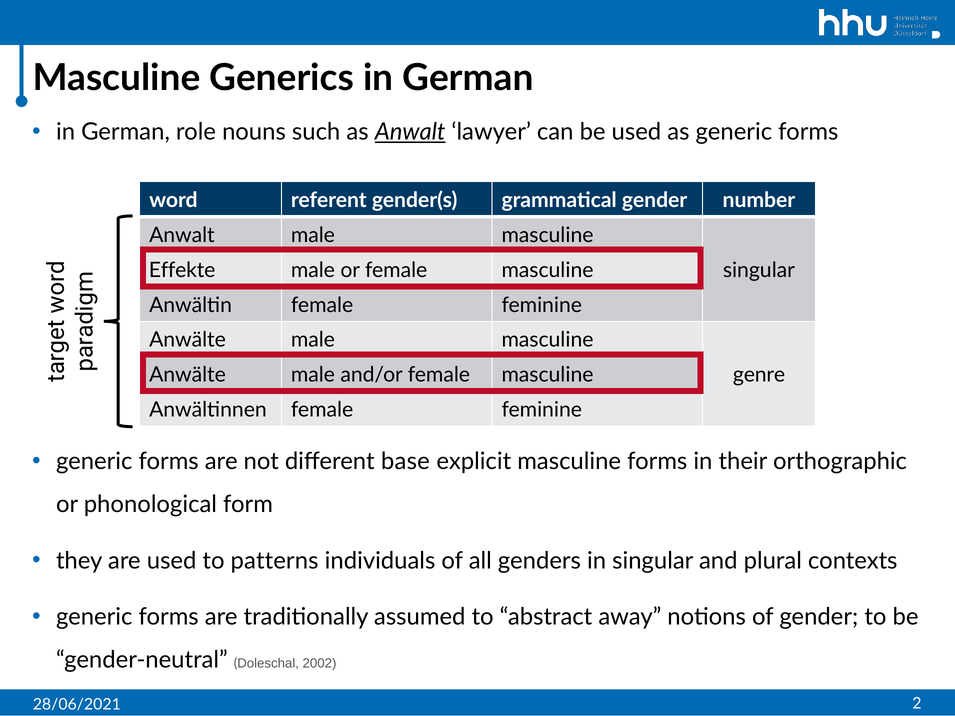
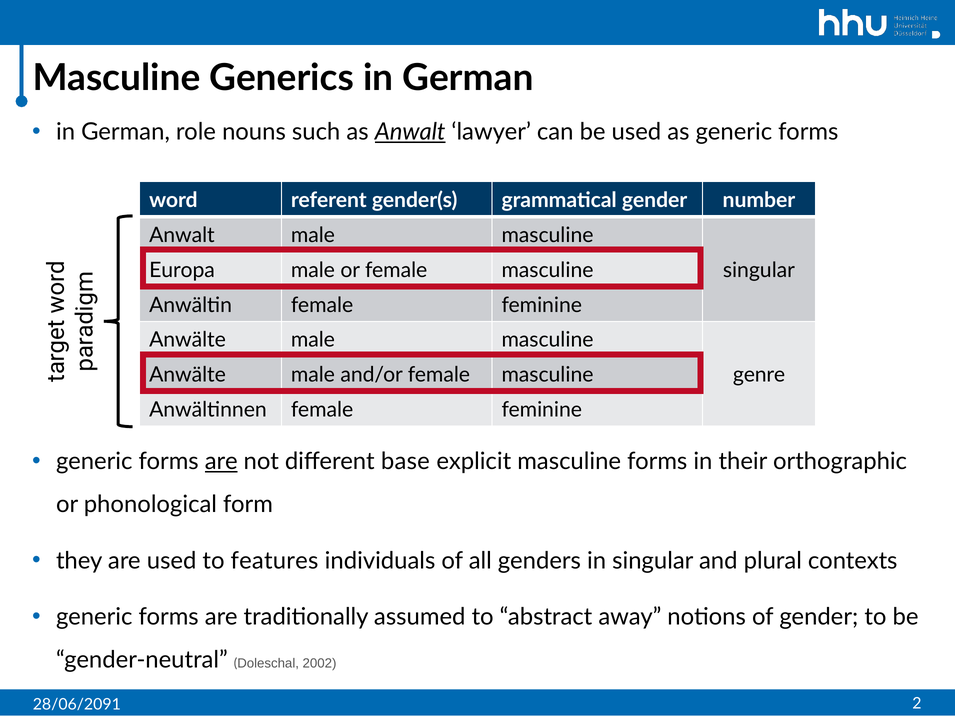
Effekte: Effekte -> Europa (182, 270)
are underline: none -> present (221, 462)
patterns: patterns -> features (275, 561)
28/06/2021: 28/06/2021 -> 28/06/2091 (77, 705)
